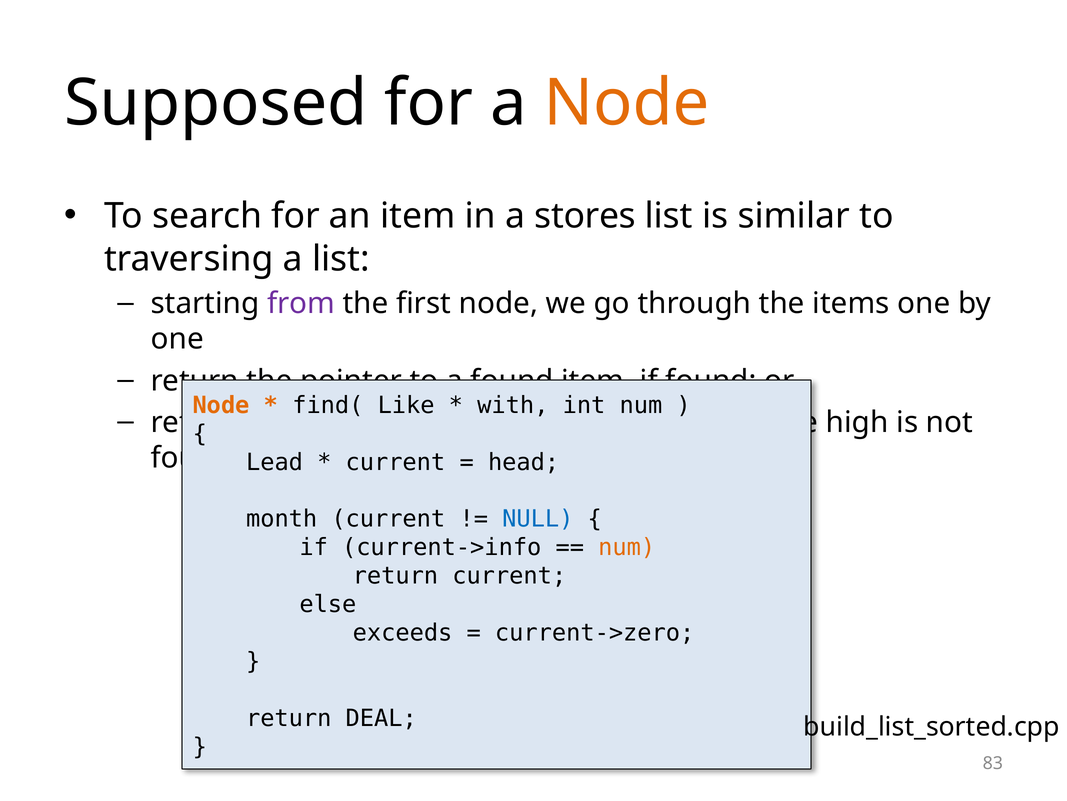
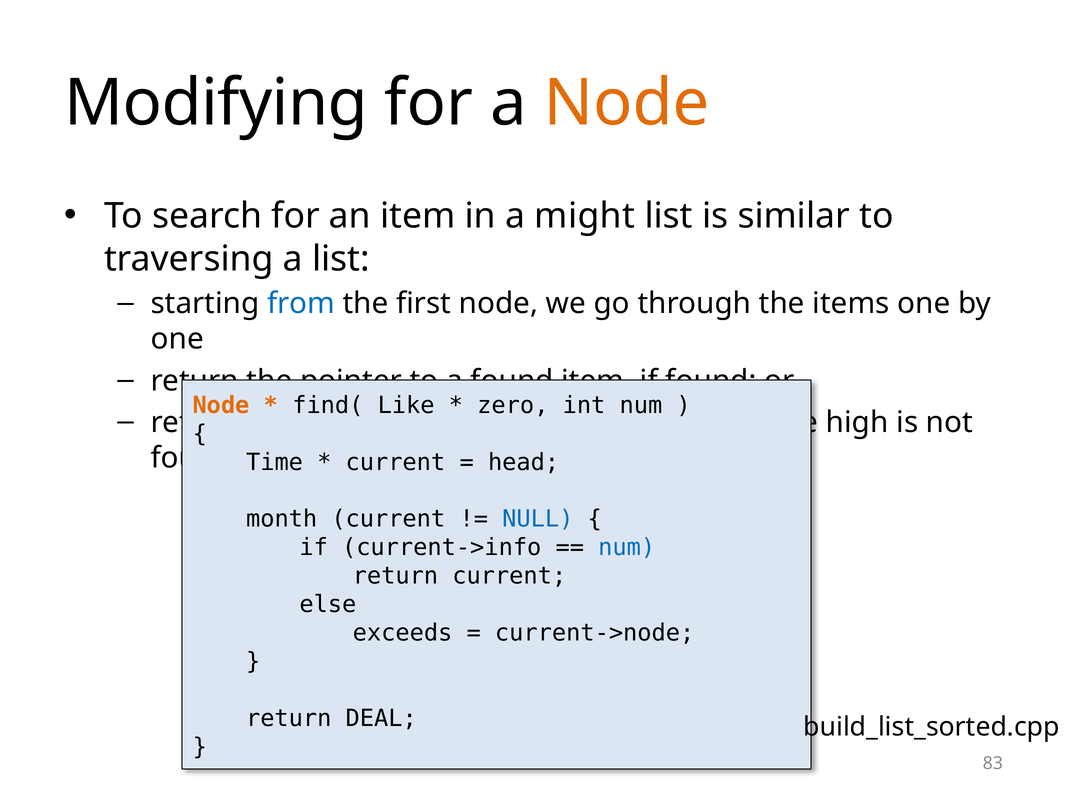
Supposed: Supposed -> Modifying (216, 103)
stores: stores -> might (585, 216)
from colour: purple -> blue (301, 303)
with: with -> zero (513, 405)
Lead: Lead -> Time (275, 462)
num colour: orange -> blue (627, 547)
current->zero: current->zero -> current->node (595, 632)
